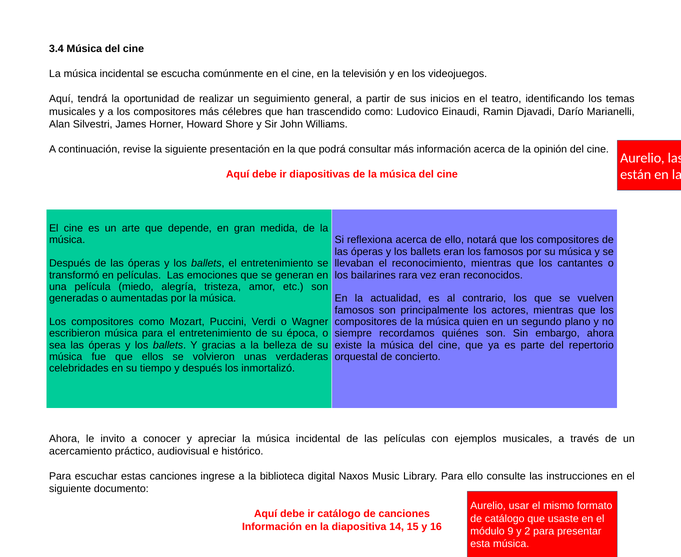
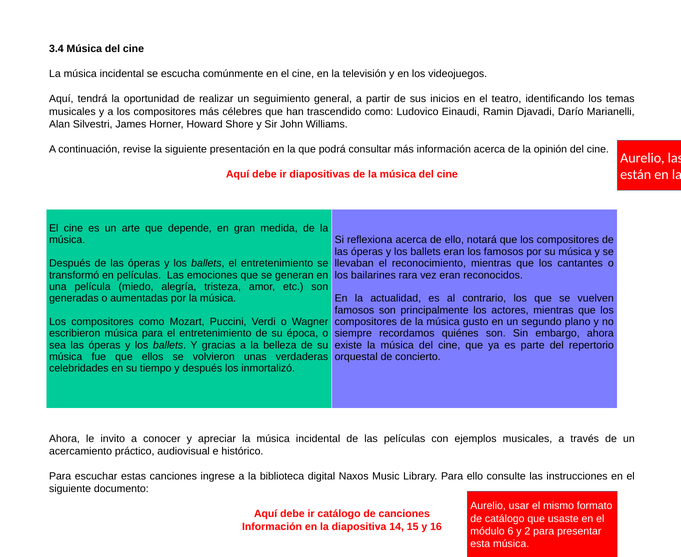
quien: quien -> gusto (476, 322)
9: 9 -> 6 (511, 531)
